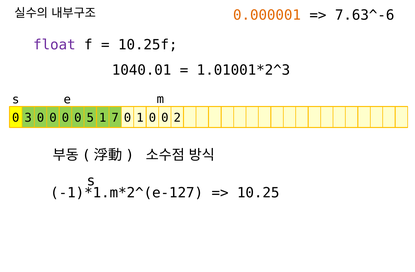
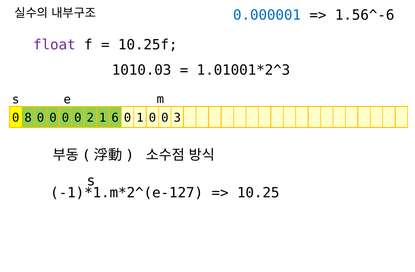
0.000001 colour: orange -> blue (267, 15)
7.63^-6: 7.63^-6 -> 1.56^-6 (365, 15)
1040.01: 1040.01 -> 1010.03 (142, 70)
3: 3 -> 8 (28, 118)
5: 5 -> 2 (90, 118)
7: 7 -> 6 (115, 118)
2: 2 -> 3 (177, 118)
